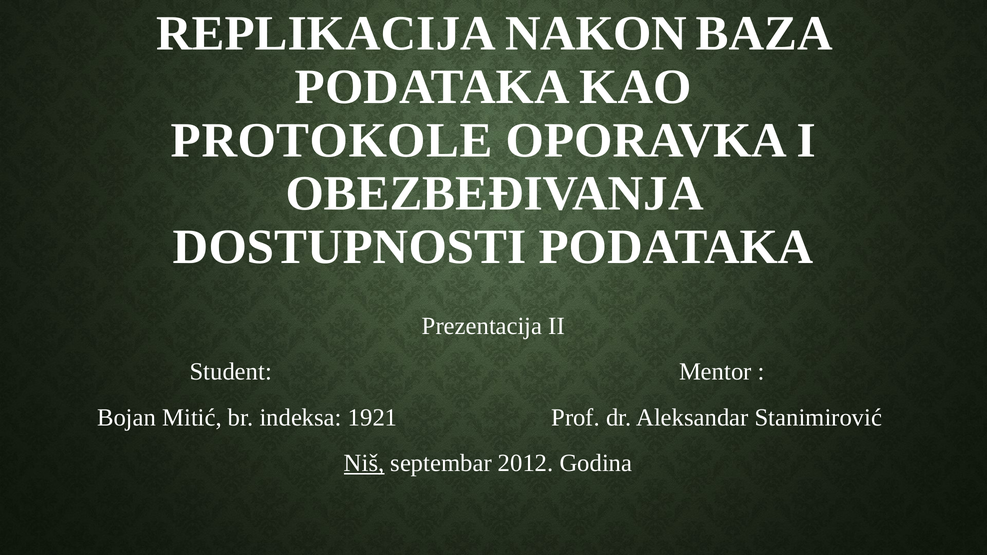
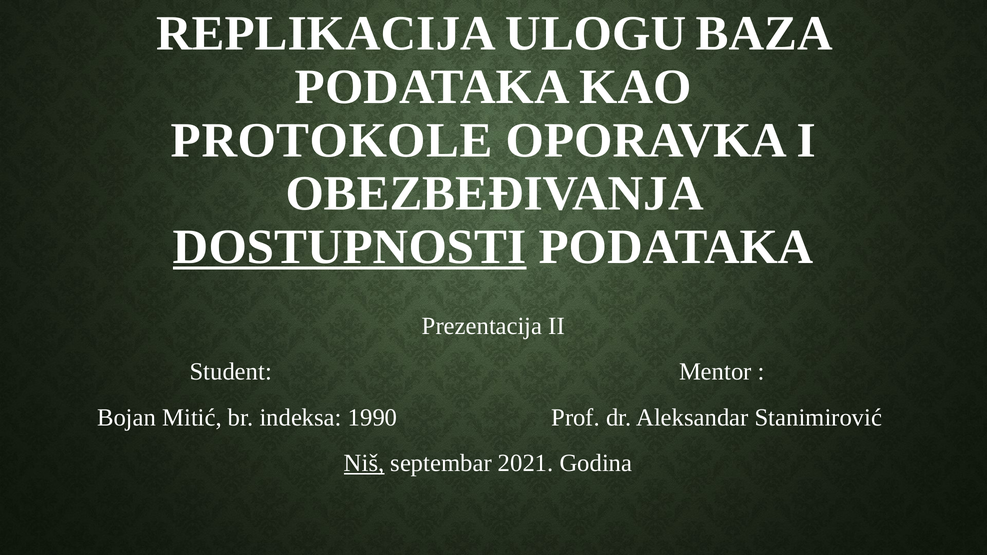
NAKON: NAKON -> ULOGU (596, 34)
DOSTUPNOSTI underline: none -> present (350, 247)
1921: 1921 -> 1990 (373, 418)
2012: 2012 -> 2021 (526, 463)
